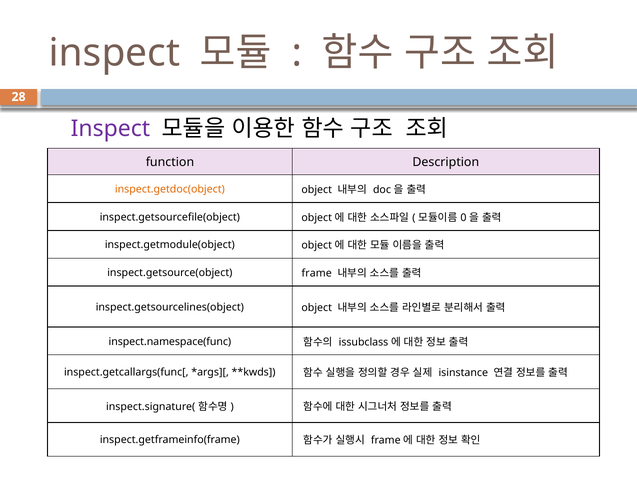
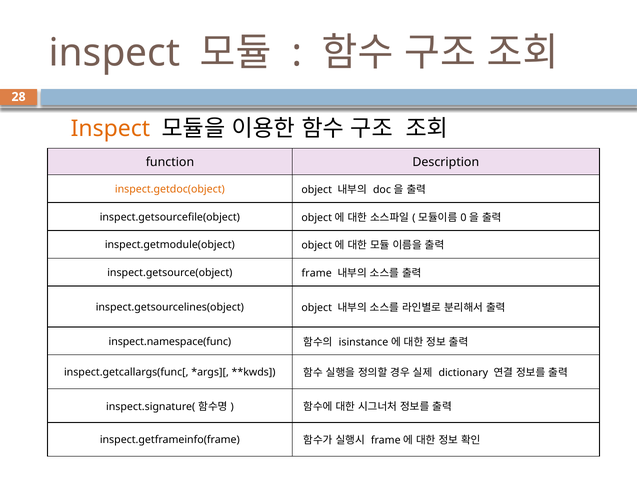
Inspect colour: purple -> orange (110, 129)
issubclass: issubclass -> isinstance (363, 343)
isinstance: isinstance -> dictionary (463, 373)
